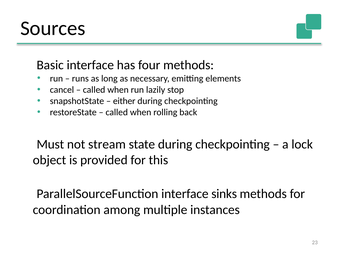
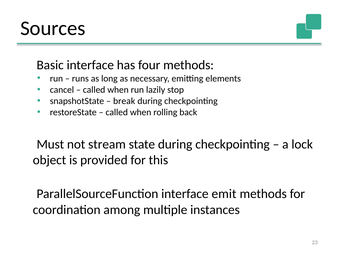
either: either -> break (124, 101)
sinks: sinks -> emit (224, 193)
